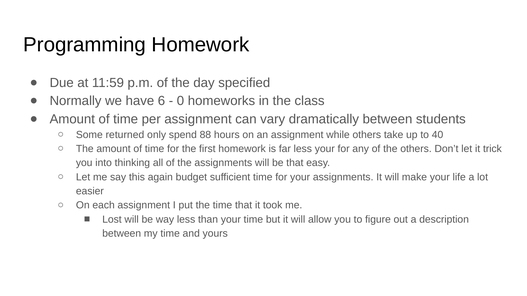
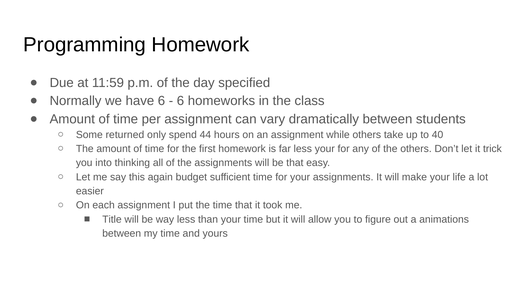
0: 0 -> 6 (180, 101)
88: 88 -> 44 (205, 135)
Lost: Lost -> Title (112, 220)
description: description -> animations (444, 220)
